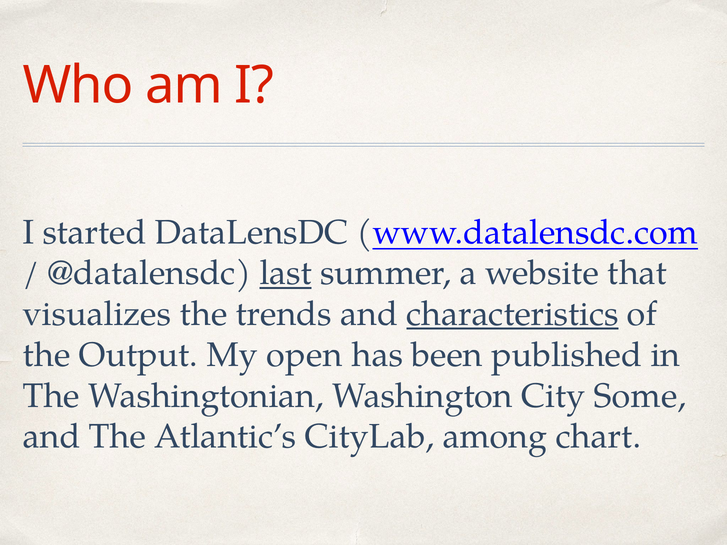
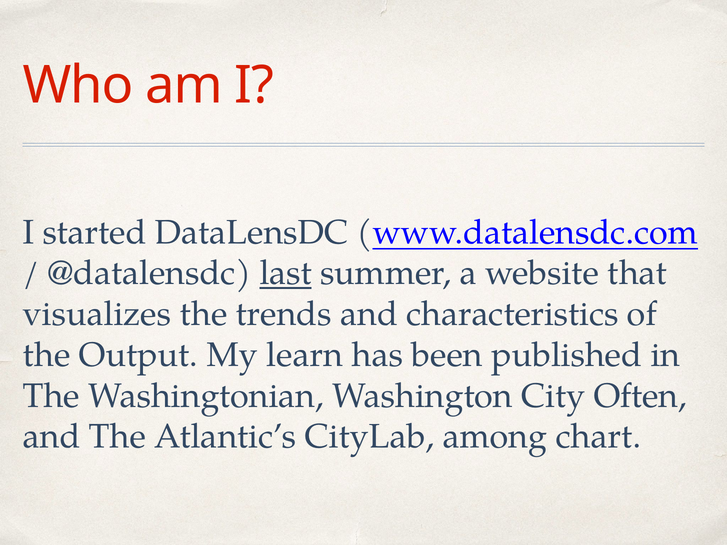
characteristics underline: present -> none (512, 314)
open: open -> learn (305, 355)
Some: Some -> Often (640, 396)
